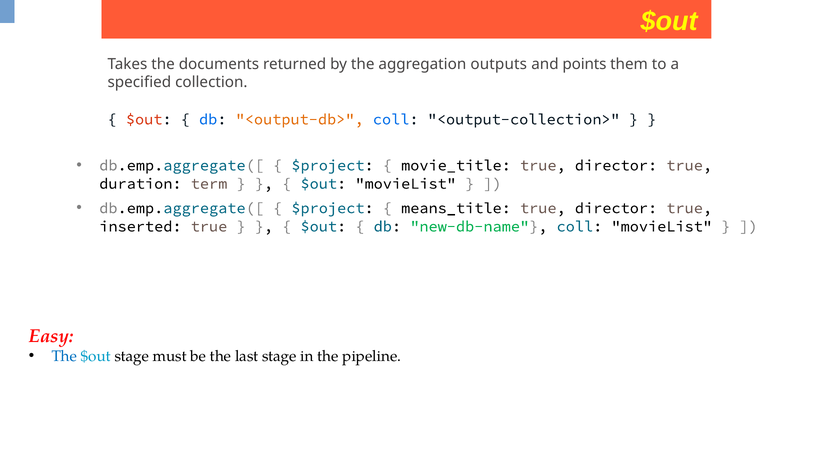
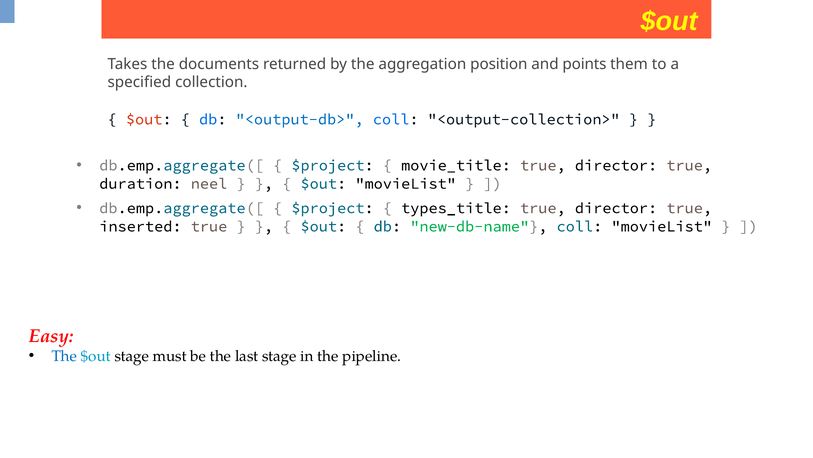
outputs: outputs -> position (499, 64)
<output-db> colour: orange -> blue (300, 119)
term: term -> neel (209, 183)
means_title: means_title -> types_title (456, 208)
